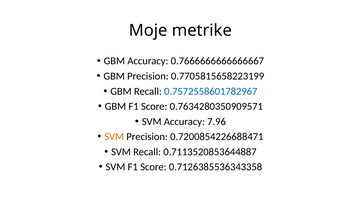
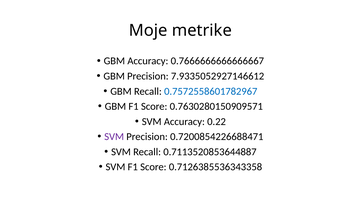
0.7705815658223199: 0.7705815658223199 -> 7.9335052927146612 (218, 76)
0.7634280350909571: 0.7634280350909571 -> 0.7630280150909571 (216, 106)
7.96: 7.96 -> 0.22 (217, 122)
SVM colour: orange -> purple (114, 137)
